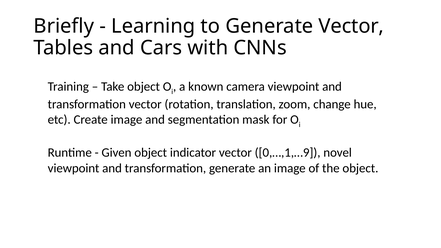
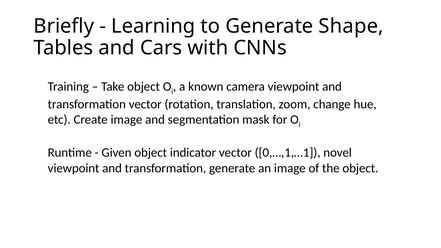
Generate Vector: Vector -> Shape (351, 26)
0,…,1,…9: 0,…,1,…9 -> 0,…,1,…1 (288, 153)
